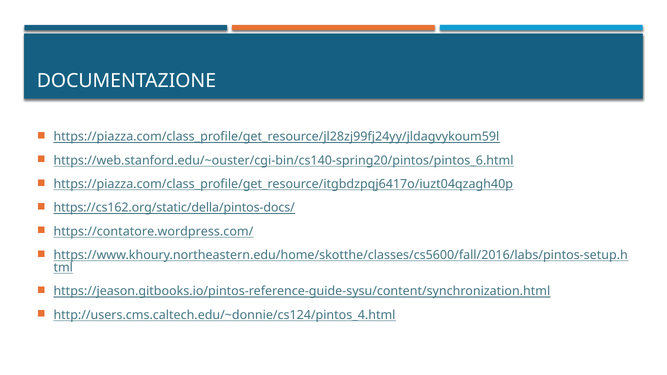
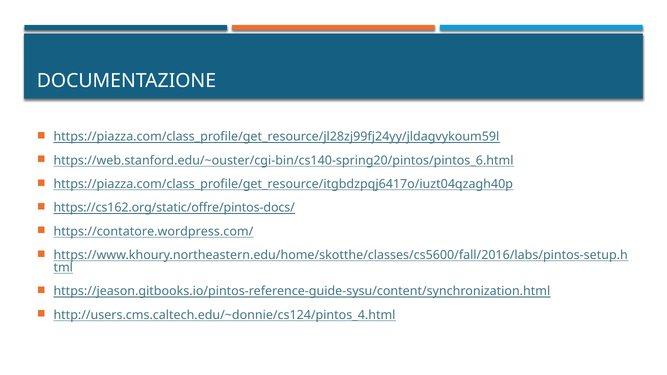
https://cs162.org/static/della/pintos-docs/: https://cs162.org/static/della/pintos-docs/ -> https://cs162.org/static/offre/pintos-docs/ (174, 208)
